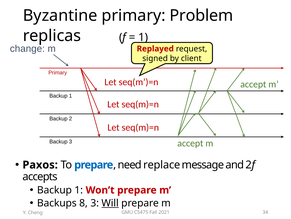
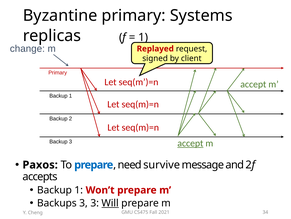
Problem: Problem -> Systems (201, 15)
accept underline: none -> present (190, 143)
replace: replace -> survive (162, 164)
Backups 8: 8 -> 3 (84, 202)
